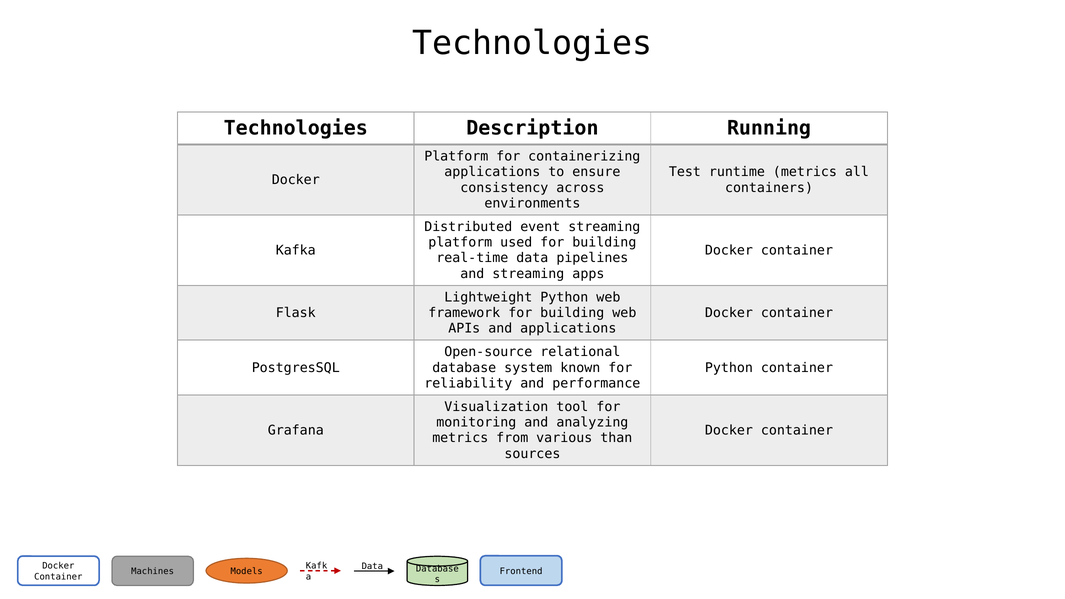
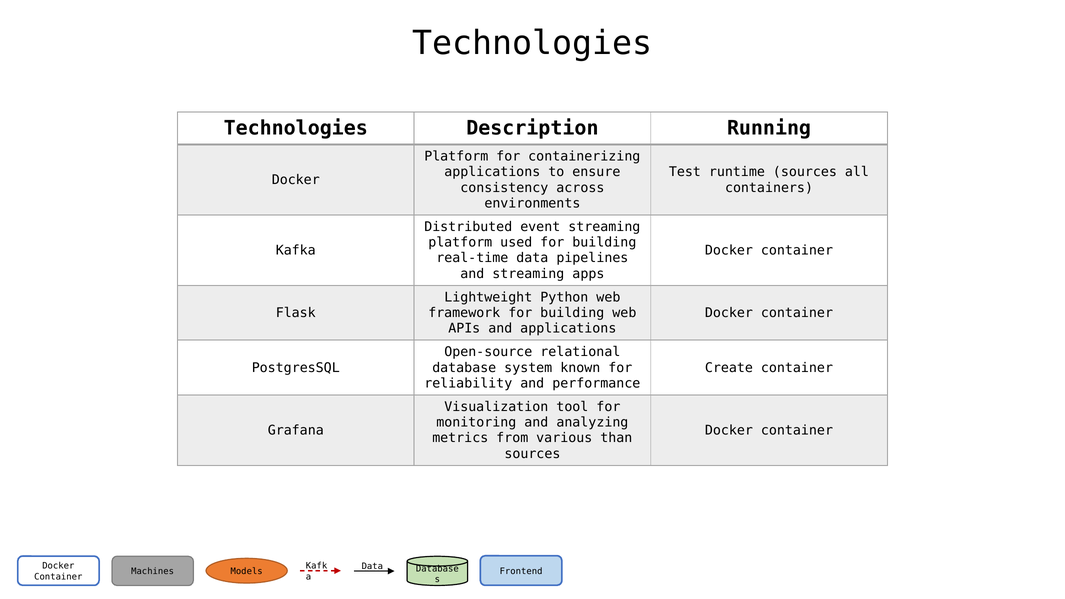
runtime metrics: metrics -> sources (805, 172)
Python: Python -> Create (729, 368)
